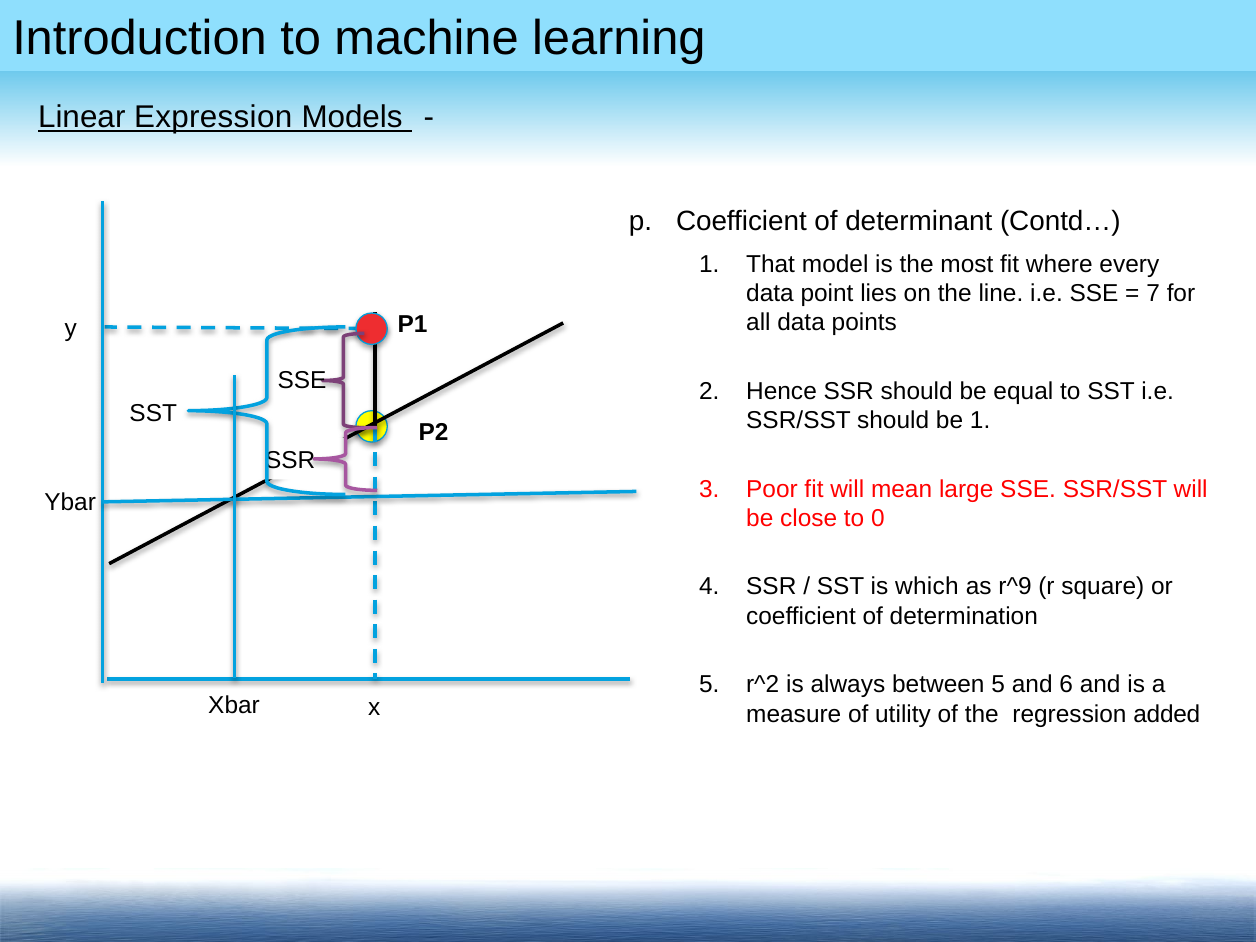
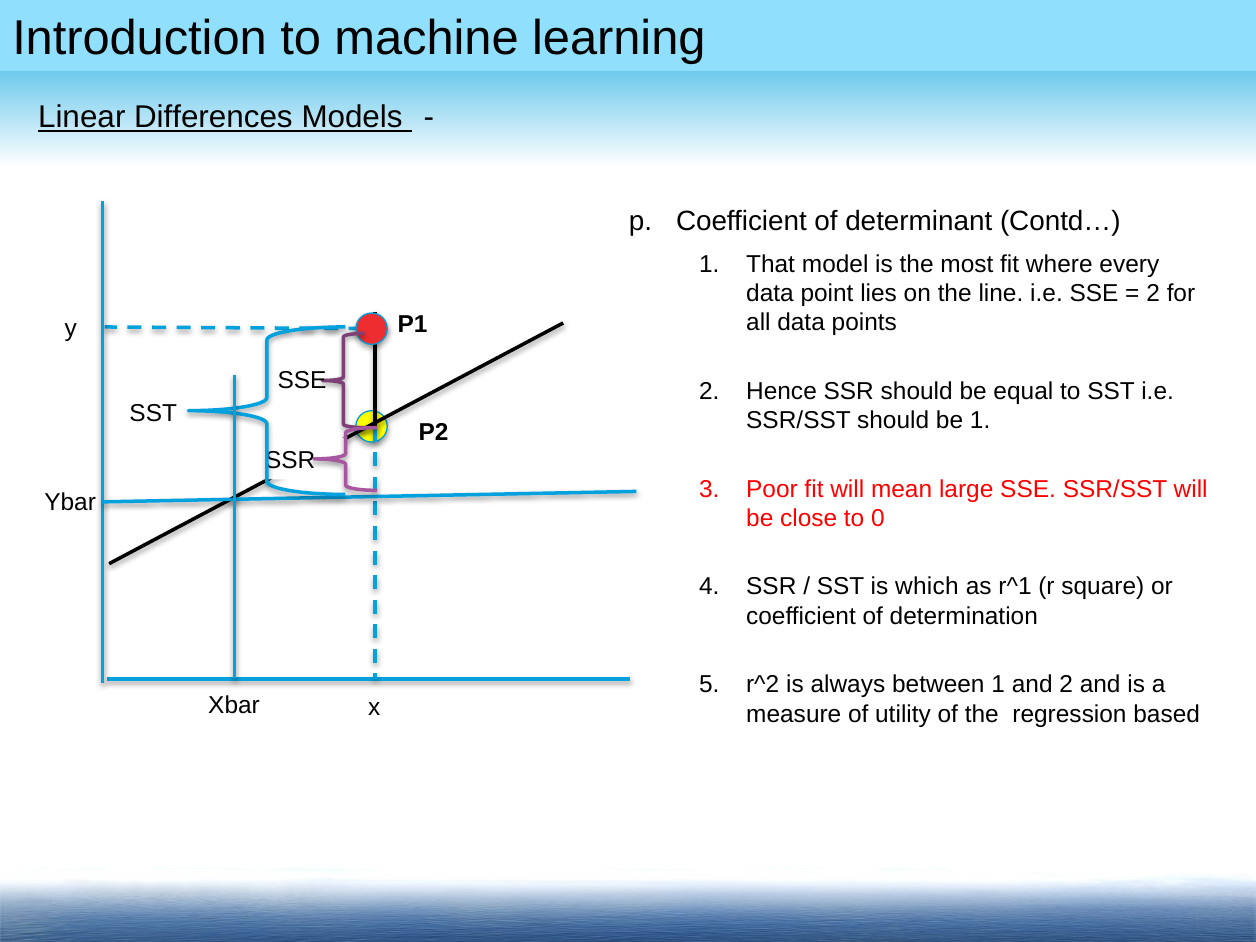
Expression: Expression -> Differences (213, 117)
7: 7 -> 2 (1153, 294)
r^9: r^9 -> r^1 (1015, 587)
between 5: 5 -> 1 (998, 685)
and 6: 6 -> 2 (1066, 685)
added: added -> based (1167, 714)
